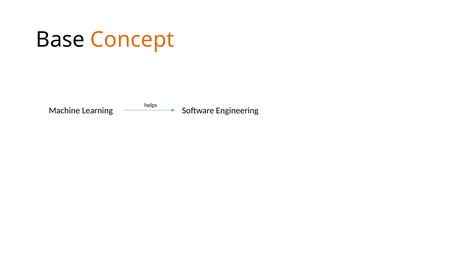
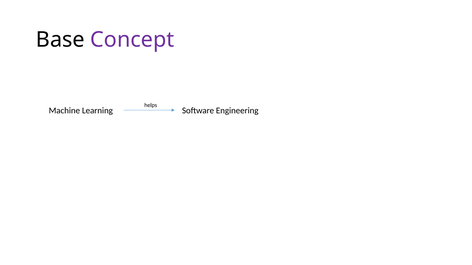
Concept colour: orange -> purple (132, 40)
